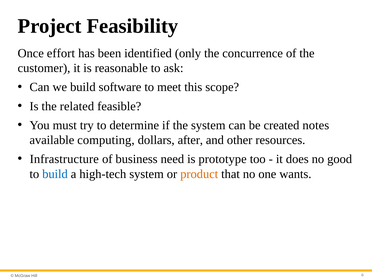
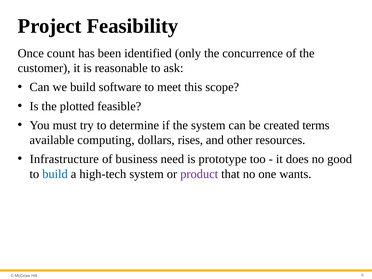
effort: effort -> count (61, 53)
related: related -> plotted (77, 106)
notes: notes -> terms (316, 125)
after: after -> rises (190, 140)
product colour: orange -> purple (199, 174)
